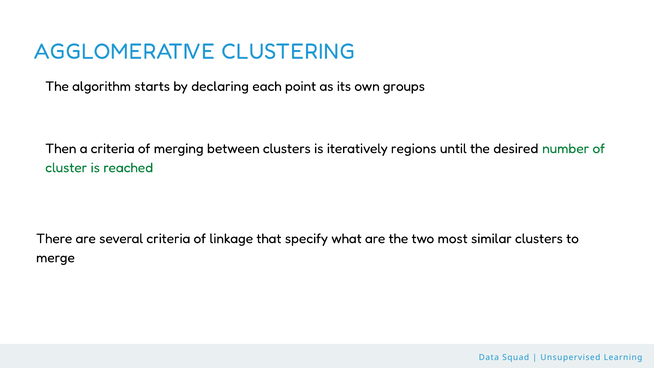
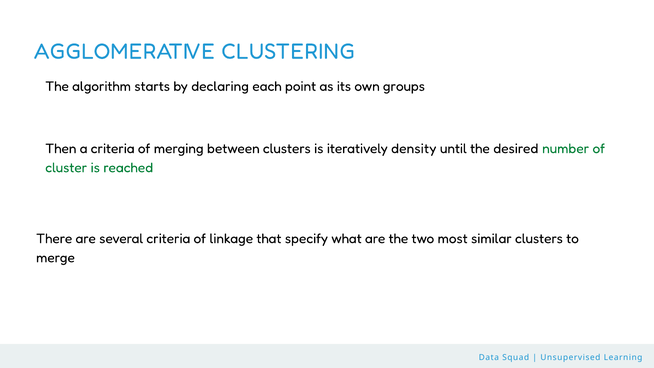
regions: regions -> density (414, 149)
